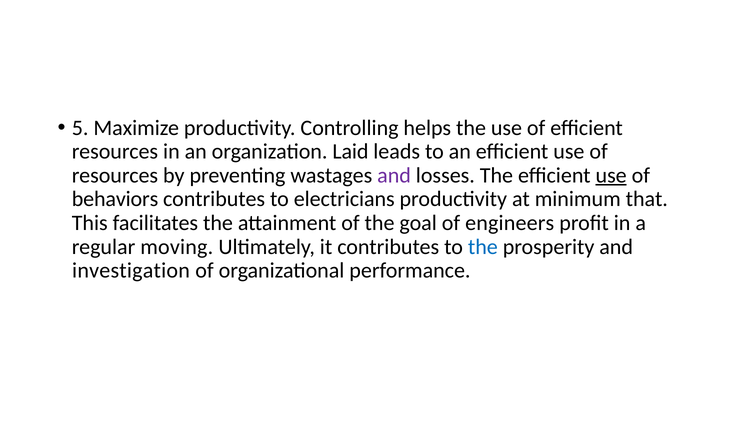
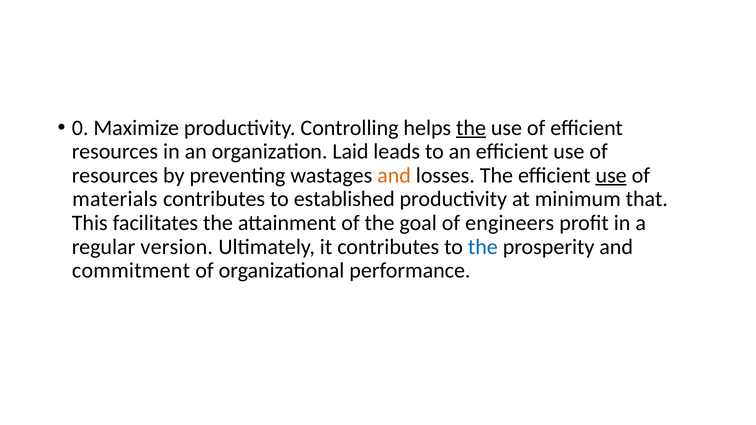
5: 5 -> 0 (80, 128)
the underline: none -> present (471, 128)
and colour: purple -> orange (394, 175)
behaviors: behaviors -> materials (115, 199)
electricians: electricians -> established (344, 199)
moving: moving -> version (177, 247)
investigation: investigation -> commitment (131, 271)
